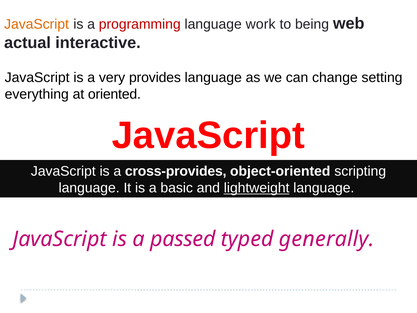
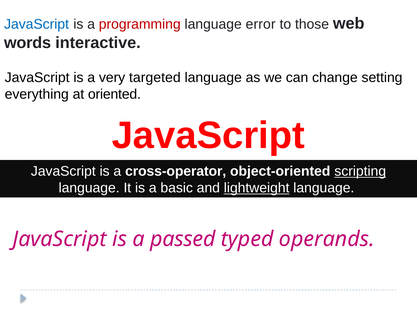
JavaScript colour: orange -> blue (37, 24)
work: work -> error (261, 24)
being: being -> those (312, 24)
actual: actual -> words (28, 43)
provides: provides -> targeted (155, 77)
cross-provides: cross-provides -> cross-operator (176, 171)
scripting underline: none -> present (360, 171)
generally: generally -> operands (327, 239)
